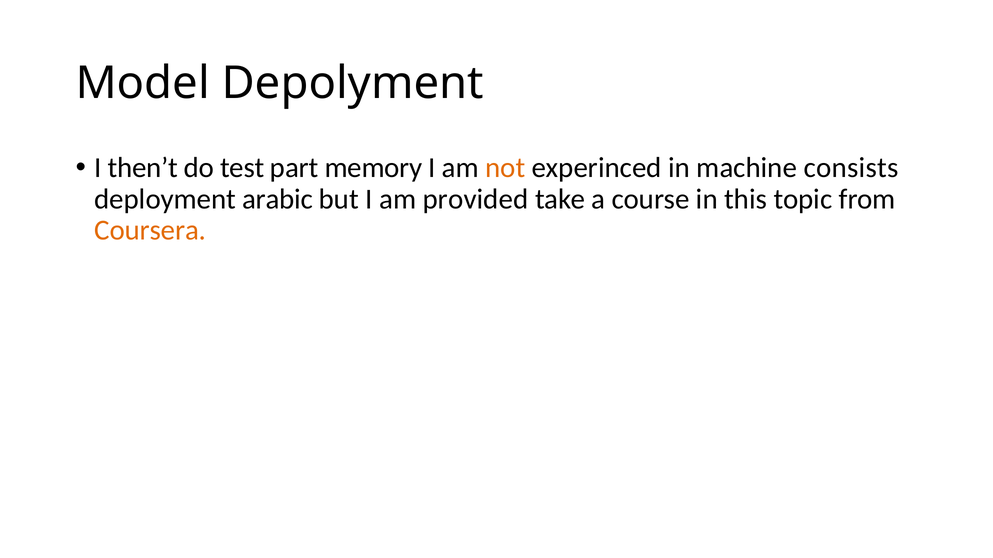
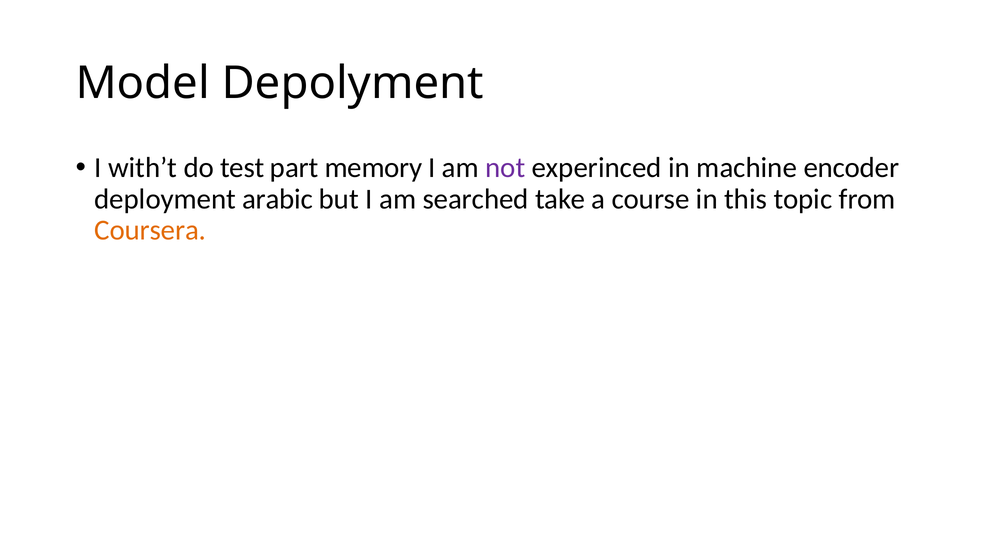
then’t: then’t -> with’t (143, 168)
not colour: orange -> purple (505, 168)
consists: consists -> encoder (851, 168)
provided: provided -> searched (476, 199)
